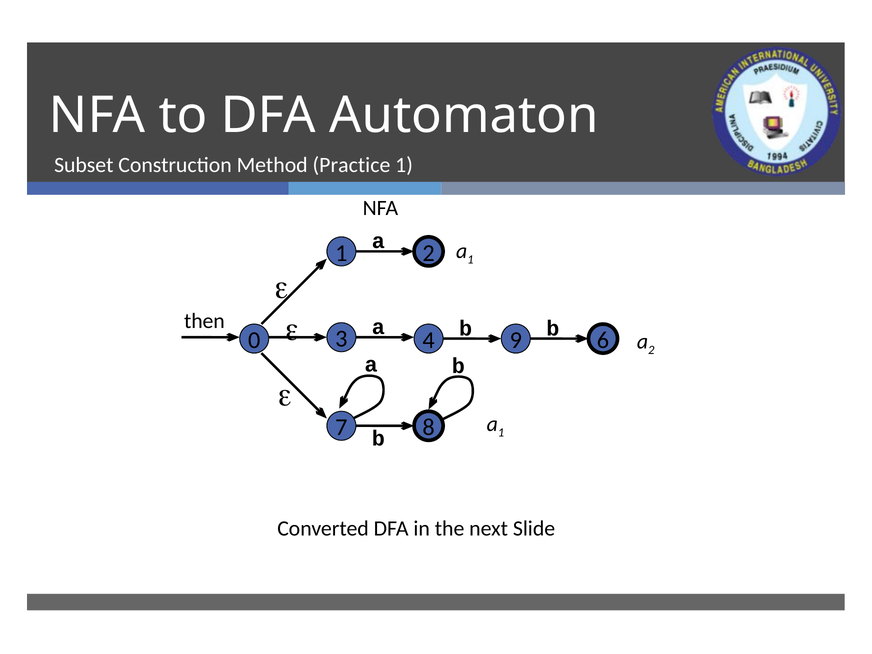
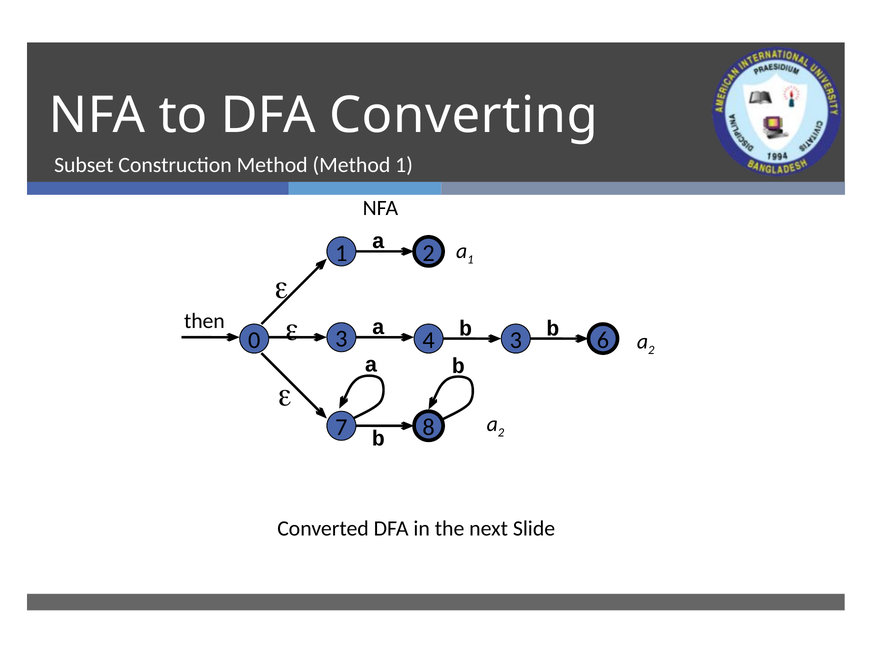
Automaton: Automaton -> Converting (464, 115)
Method Practice: Practice -> Method (351, 165)
4 9: 9 -> 3 (516, 340)
1: 1 -> 2 (501, 433)
